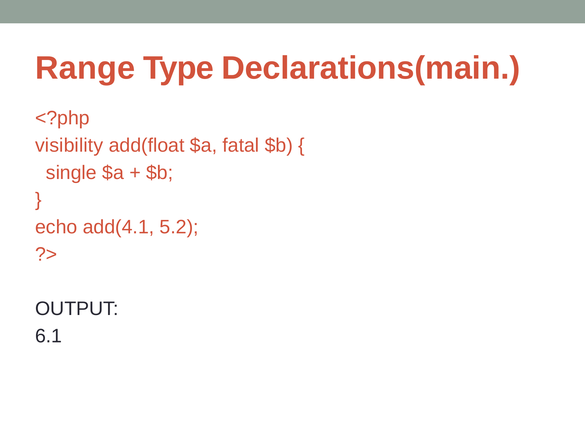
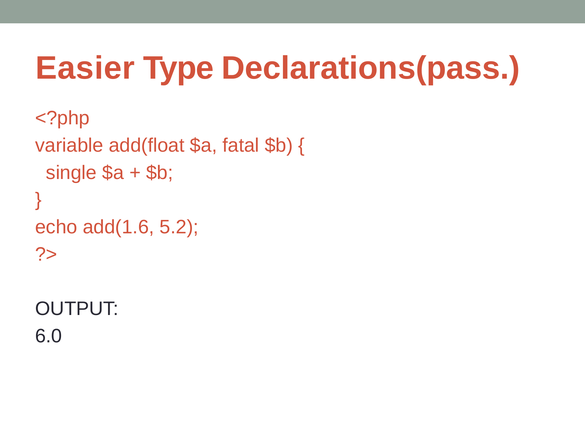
Range: Range -> Easier (85, 68)
Declarations(main: Declarations(main -> Declarations(pass (371, 68)
visibility: visibility -> variable (69, 146)
add(4.1: add(4.1 -> add(1.6 (119, 228)
6.1: 6.1 -> 6.0 (49, 337)
